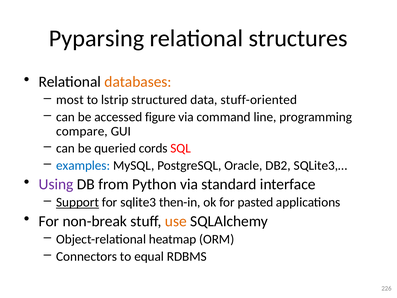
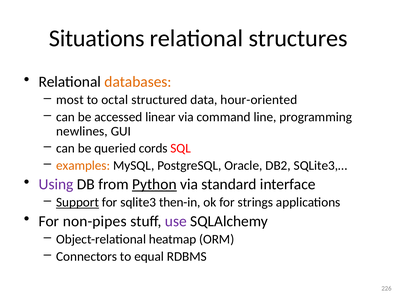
Pyparsing: Pyparsing -> Situations (97, 38)
lstrip: lstrip -> octal (115, 100)
stuff-oriented: stuff-oriented -> hour-oriented (259, 100)
figure: figure -> linear (160, 117)
compare: compare -> newlines (82, 131)
examples colour: blue -> orange (83, 165)
Python underline: none -> present (154, 184)
pasted: pasted -> strings (255, 202)
non-break: non-break -> non-pipes (95, 221)
use colour: orange -> purple (176, 221)
